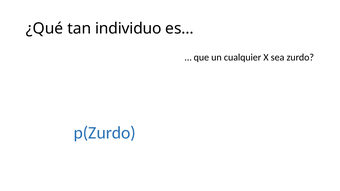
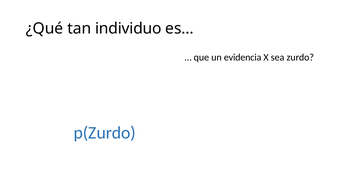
cualquier: cualquier -> evidencia (243, 57)
